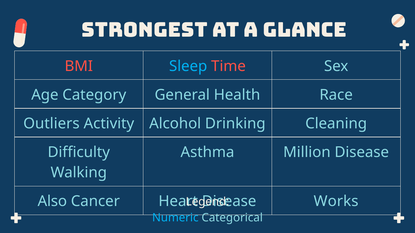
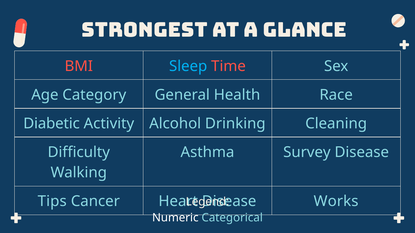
Outliers: Outliers -> Diabetic (52, 124)
Million: Million -> Survey (307, 153)
Also: Also -> Tips (52, 202)
Numeric colour: light blue -> white (175, 218)
